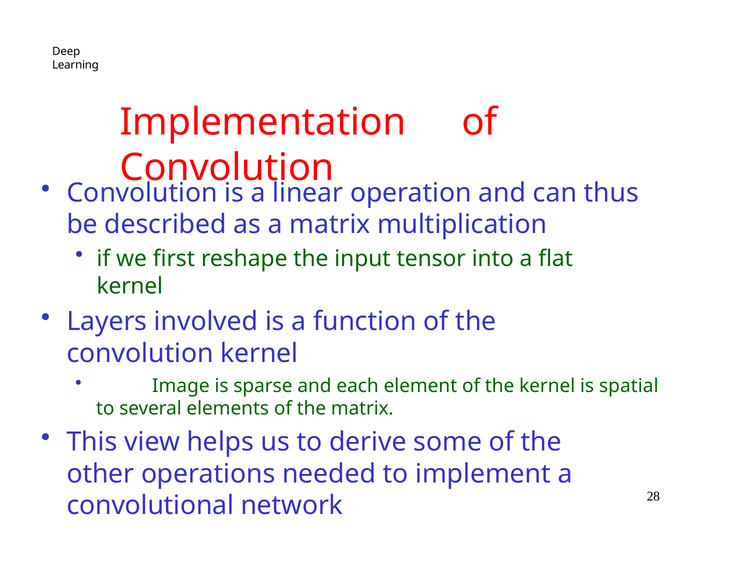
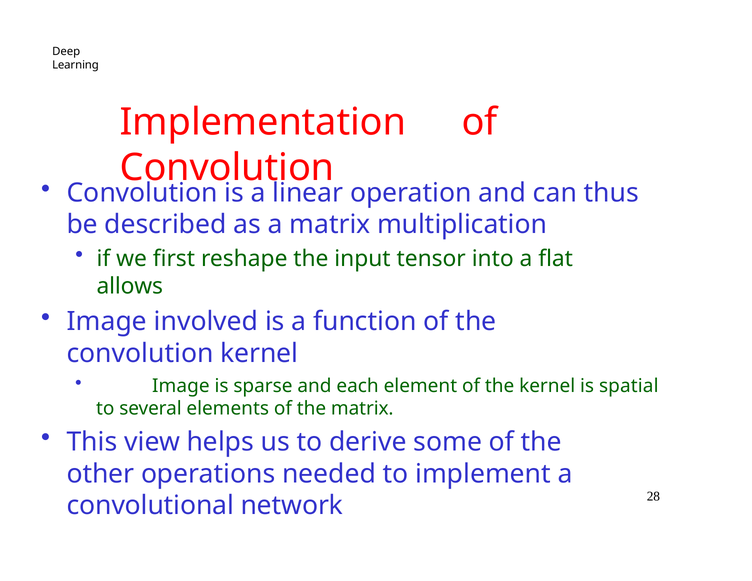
kernel: kernel -> allows (130, 286)
Layers: Layers -> Image (107, 322)
